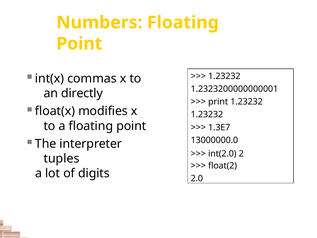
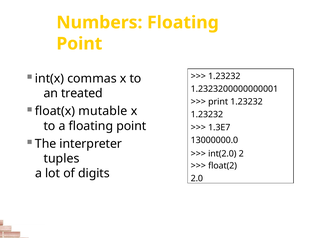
directly: directly -> treated (82, 93)
modifies: modifies -> mutable (103, 111)
